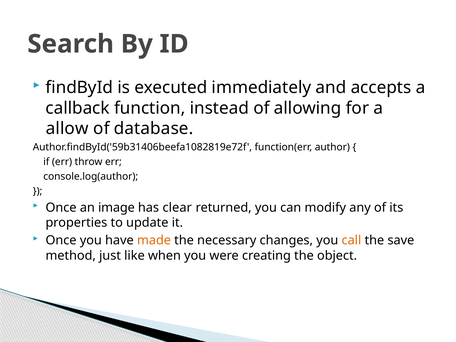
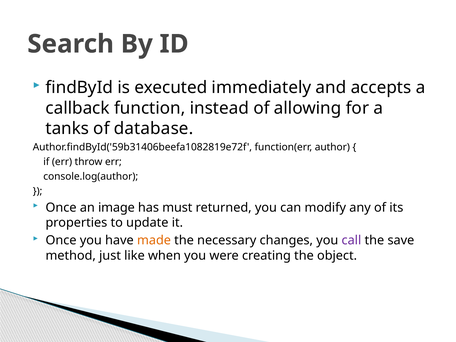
allow: allow -> tanks (67, 129)
clear: clear -> must (177, 208)
call colour: orange -> purple (351, 240)
